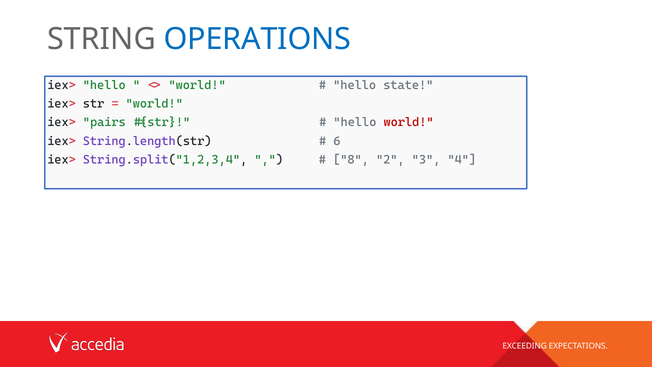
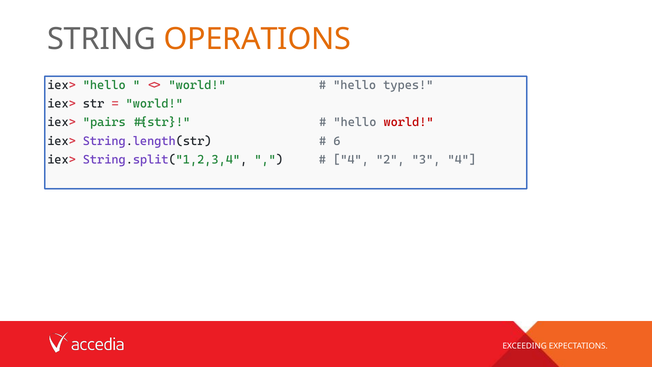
OPERATIONS colour: blue -> orange (257, 39)
state: state -> types (408, 85)
8: 8 -> 4 (351, 160)
